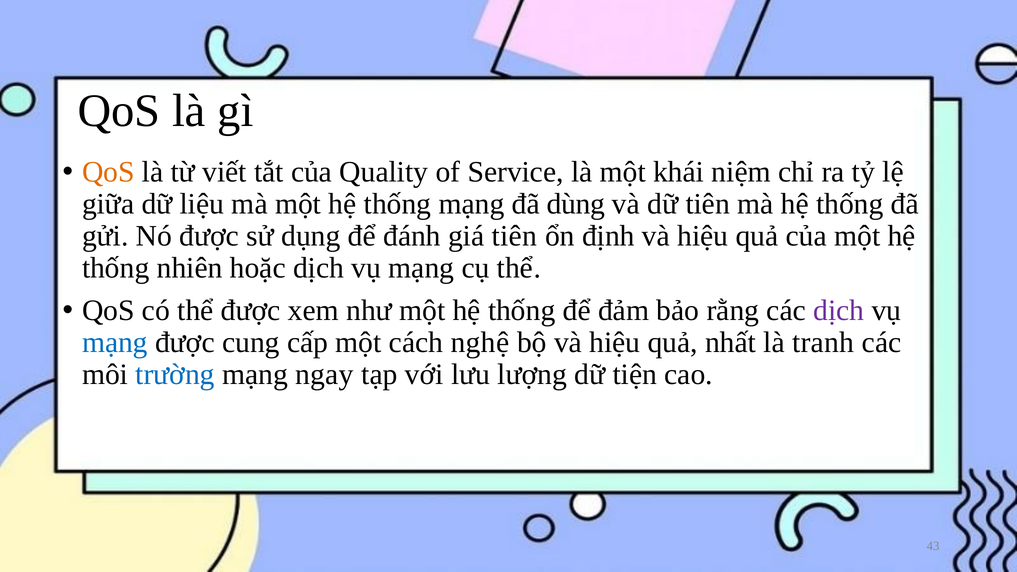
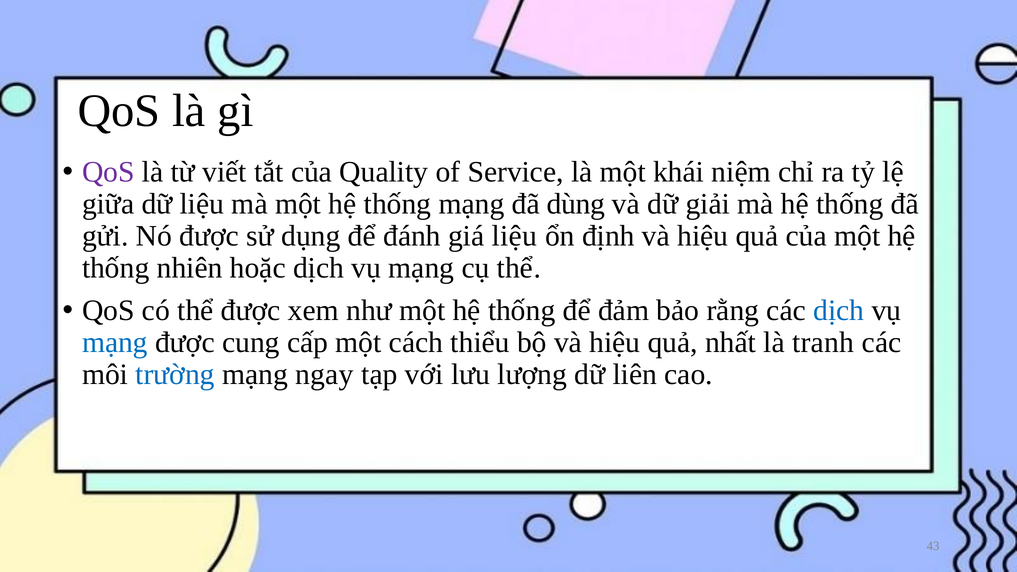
QoS colour: orange -> purple (108, 172)
dữ tiên: tiên -> giải (708, 204)
giá tiên: tiên -> liệu (515, 236)
dịch colour: purple -> blue (839, 310)
nghệ: nghệ -> thiểu (480, 342)
tiện: tiện -> liên (635, 374)
